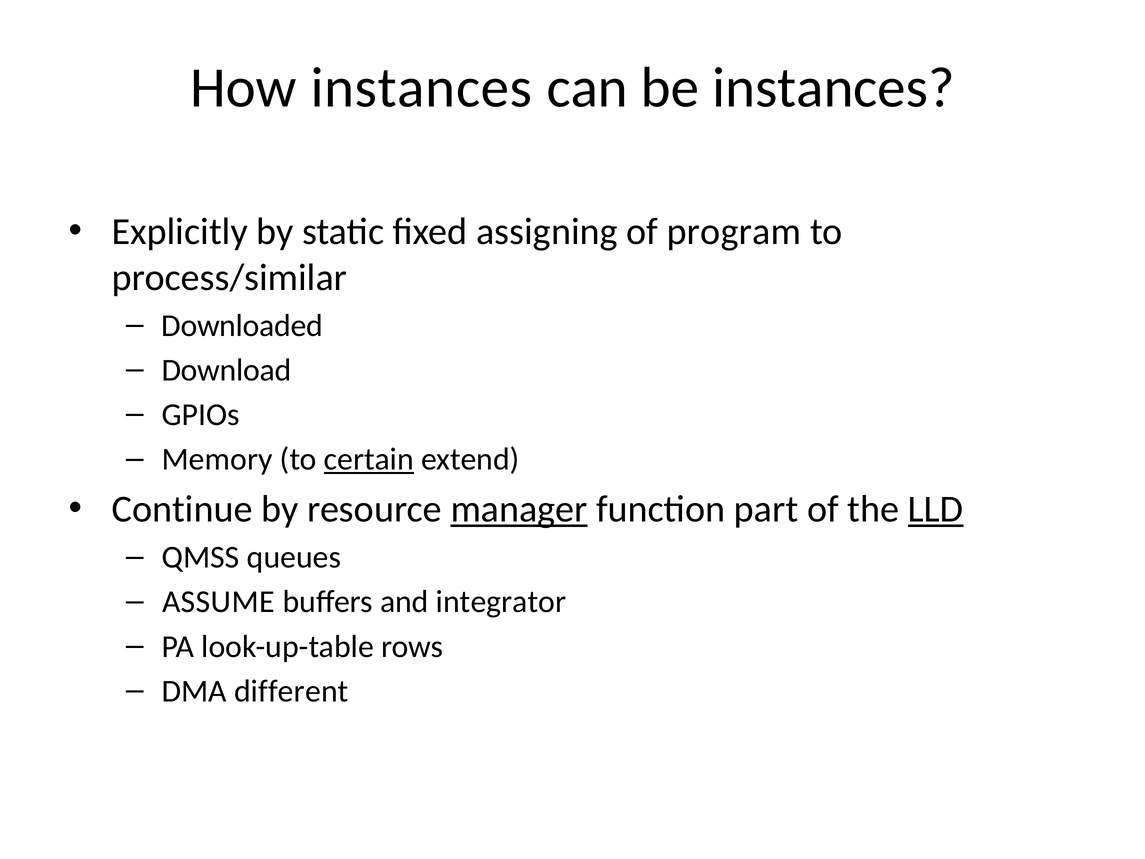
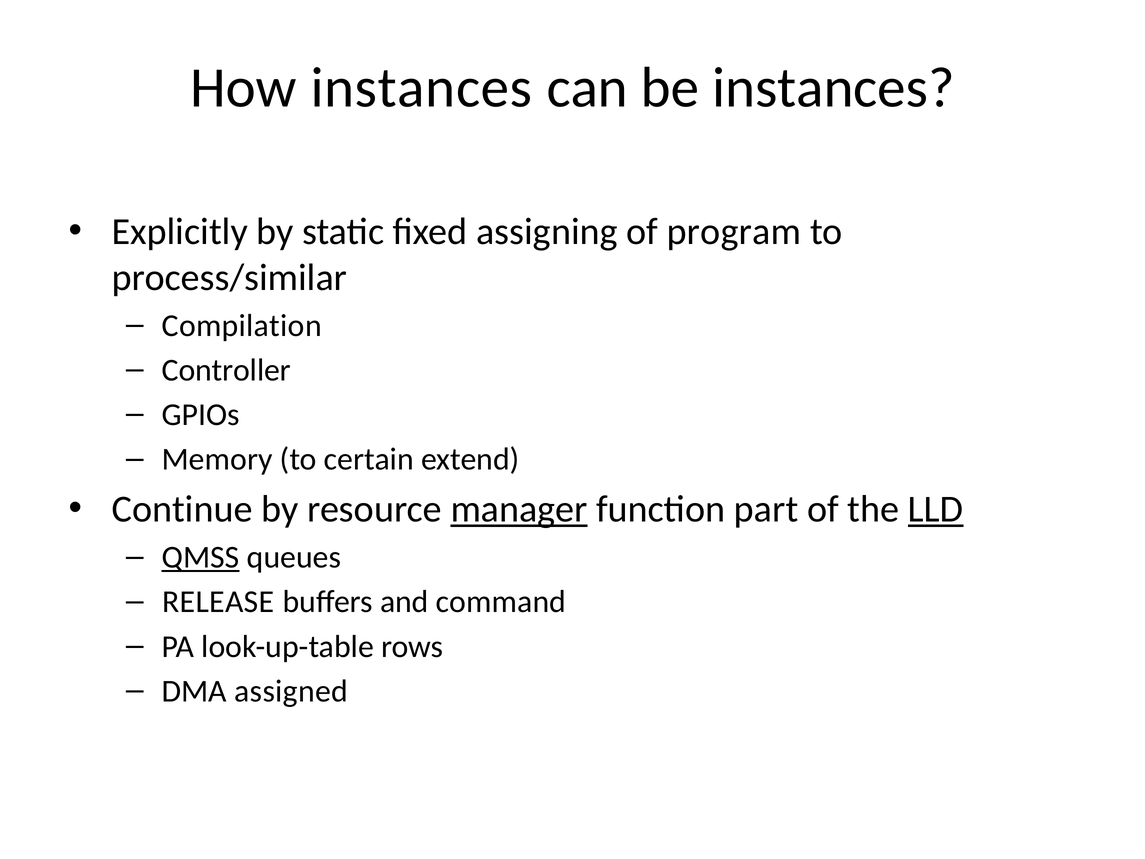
Downloaded: Downloaded -> Compilation (242, 325)
Download: Download -> Controller (226, 370)
certain underline: present -> none (369, 459)
QMSS underline: none -> present (201, 557)
ASSUME: ASSUME -> RELEASE (218, 602)
integrator: integrator -> command (501, 602)
different: different -> assigned (291, 691)
